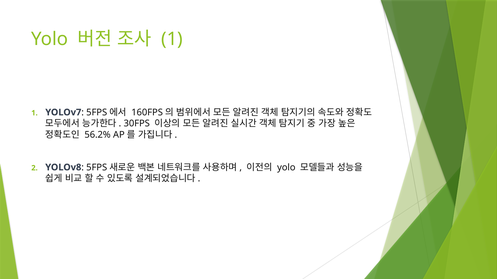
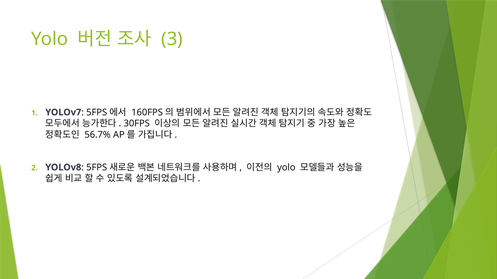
1: 1 -> 3 (172, 39)
56.2%: 56.2% -> 56.7% (98, 135)
